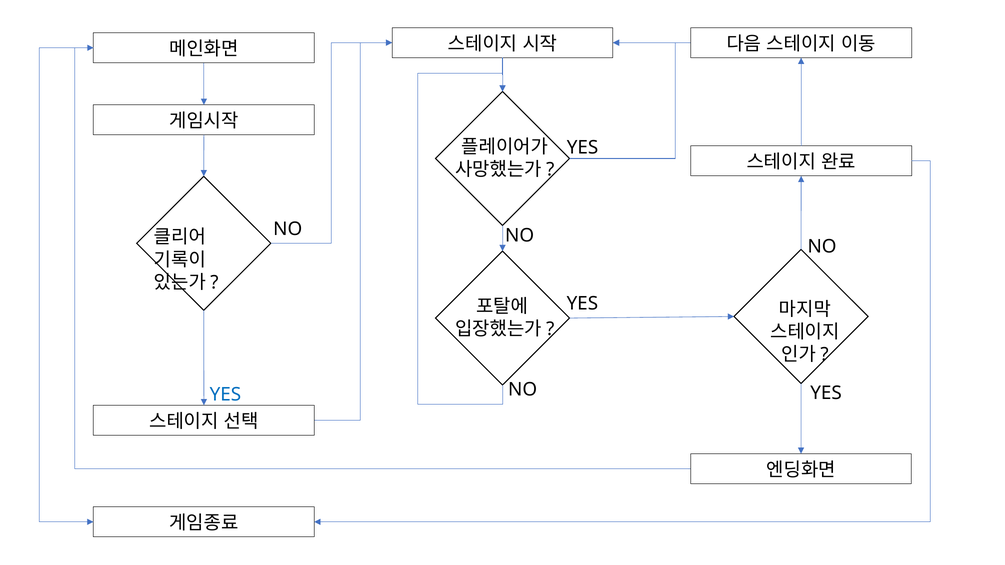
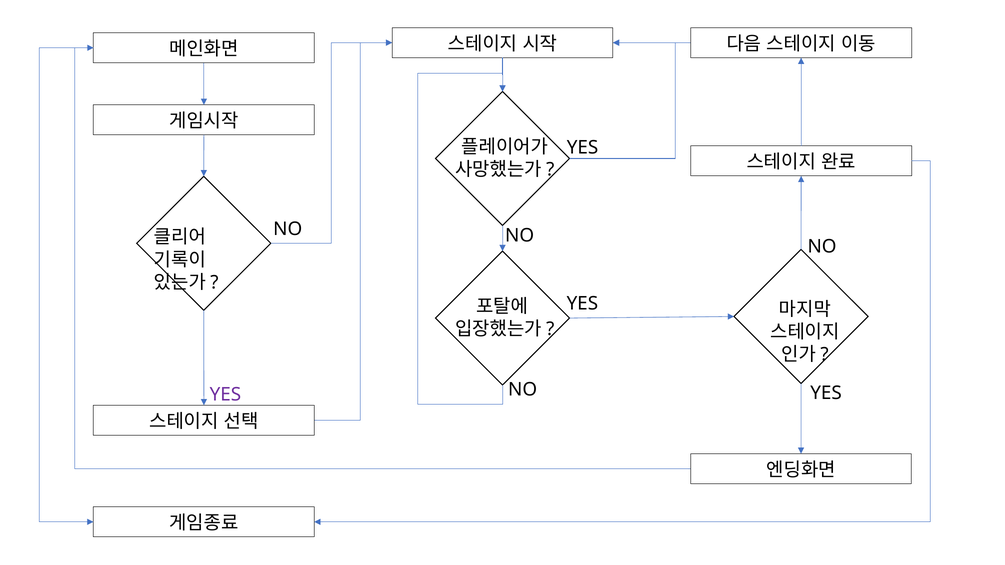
YES colour: blue -> purple (225, 395)
